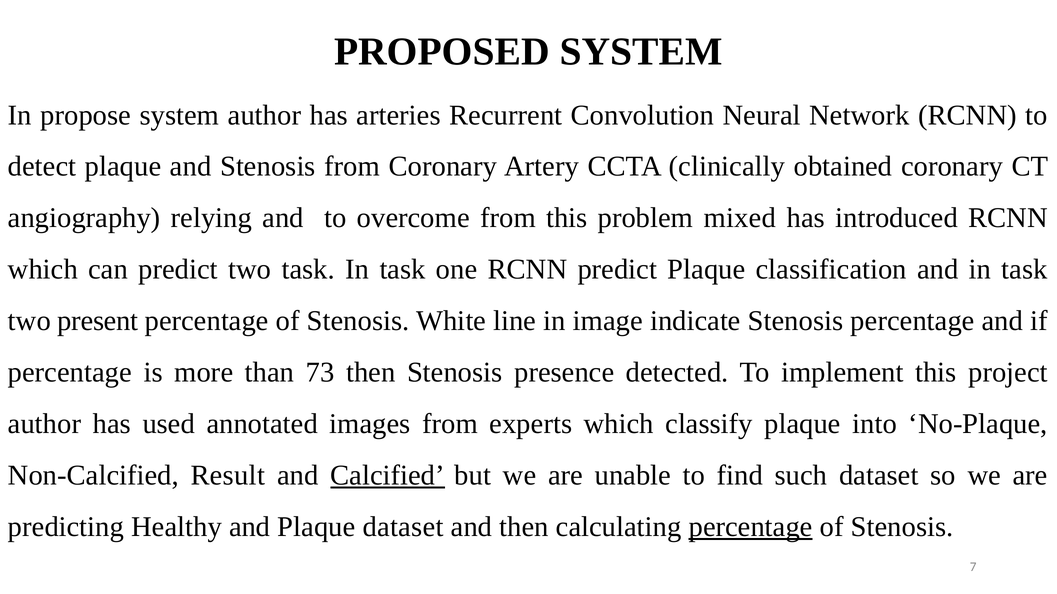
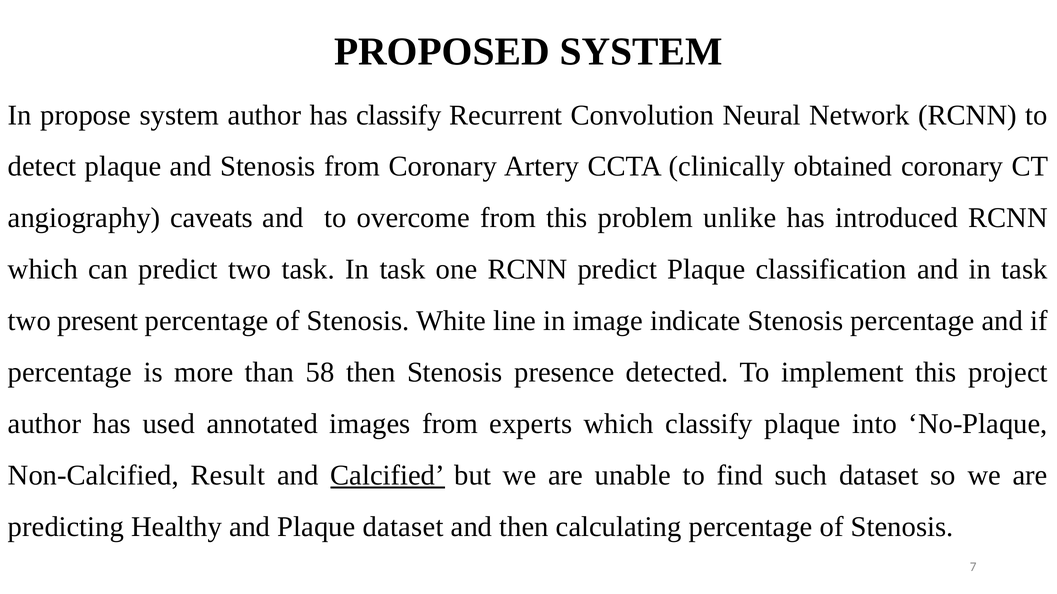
has arteries: arteries -> classify (399, 115)
relying: relying -> caveats (212, 218)
mixed: mixed -> unlike (740, 218)
73: 73 -> 58 (320, 373)
percentage underline: present -> none (751, 527)
